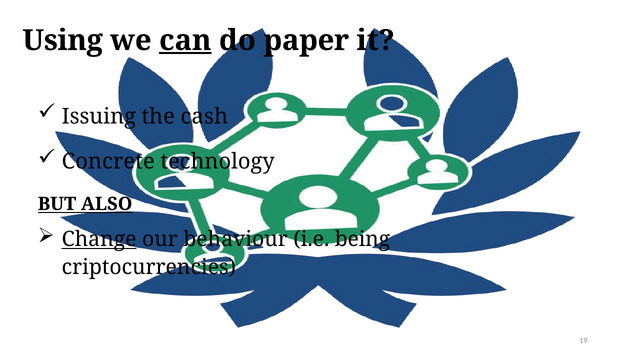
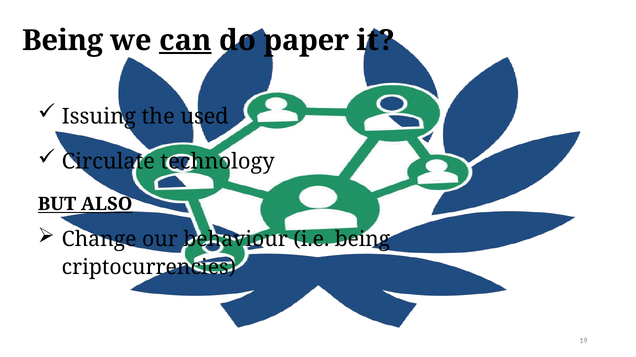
Using: Using -> Being (63, 41)
cash: cash -> used (204, 117)
Concrete: Concrete -> Circulate (108, 162)
Change underline: present -> none (99, 240)
